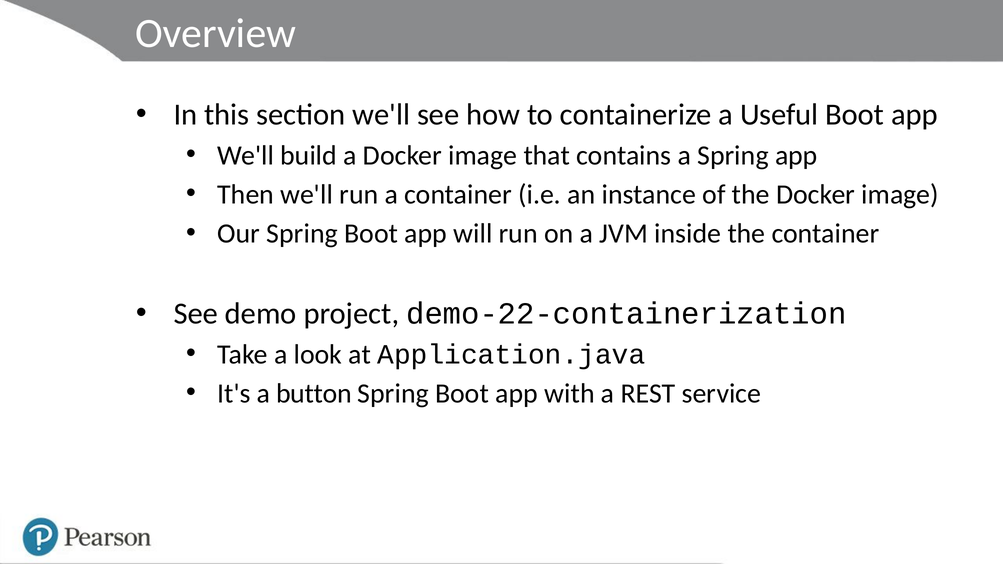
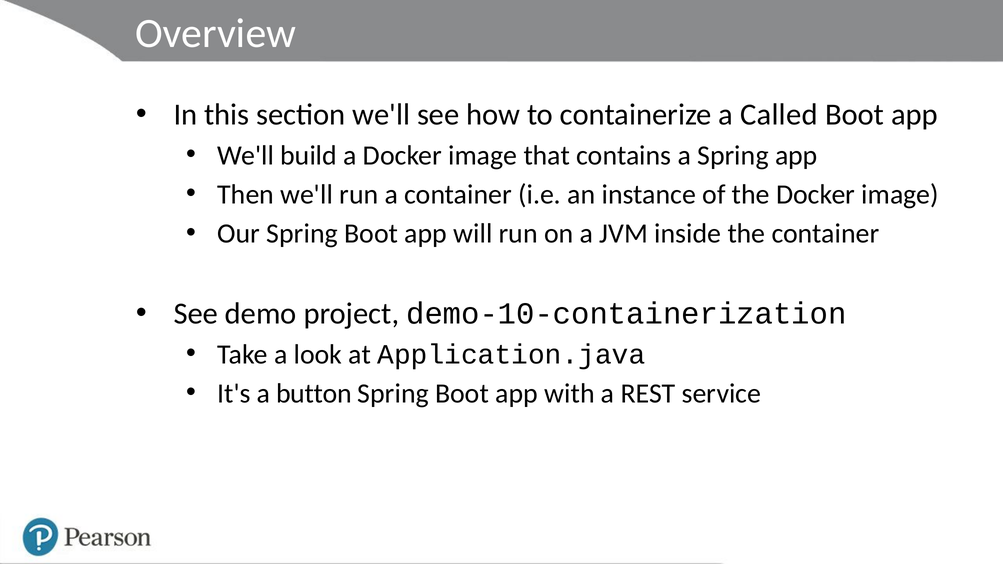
Useful: Useful -> Called (779, 115)
demo-22-containerization: demo-22-containerization -> demo-10-containerization (626, 314)
